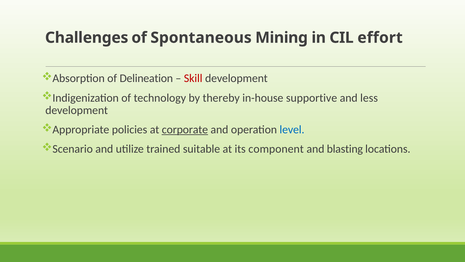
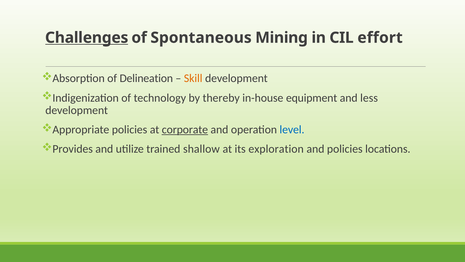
Challenges underline: none -> present (87, 38)
Skill colour: red -> orange (193, 78)
supportive: supportive -> equipment (312, 98)
Scenario: Scenario -> Provides (73, 149)
suitable: suitable -> shallow (201, 149)
component: component -> exploration (276, 149)
and blasting: blasting -> policies (345, 149)
